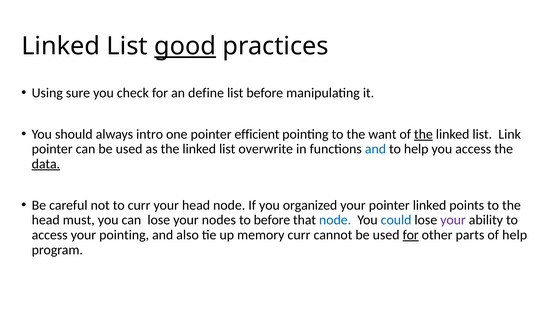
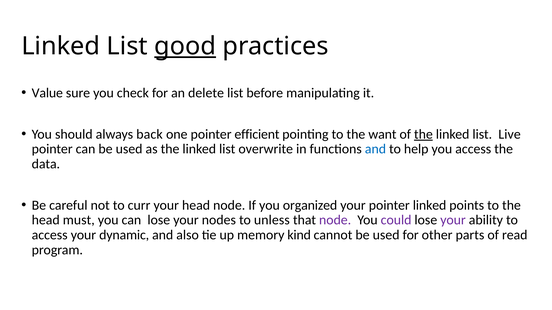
Using: Using -> Value (47, 93)
define: define -> delete (206, 93)
intro: intro -> back (150, 134)
Link: Link -> Live (510, 134)
data underline: present -> none (46, 164)
to before: before -> unless (272, 220)
node colour: blue -> purple (335, 220)
could colour: blue -> purple (396, 220)
your pointing: pointing -> dynamic (124, 235)
memory curr: curr -> kind (299, 235)
for underline: present -> none (411, 235)
of help: help -> read (515, 235)
